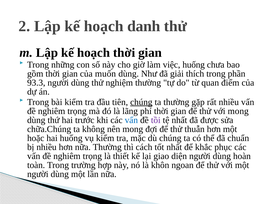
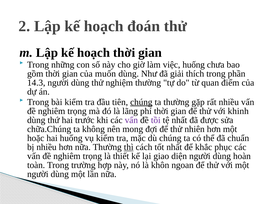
danh: danh -> đoán (144, 26)
93.3: 93.3 -> 14.3 (36, 83)
với mong: mong -> khinh (238, 111)
vấn colour: blue -> purple (131, 120)
thuẫn: thuẫn -> nhiên (195, 129)
thì underline: none -> present (129, 147)
